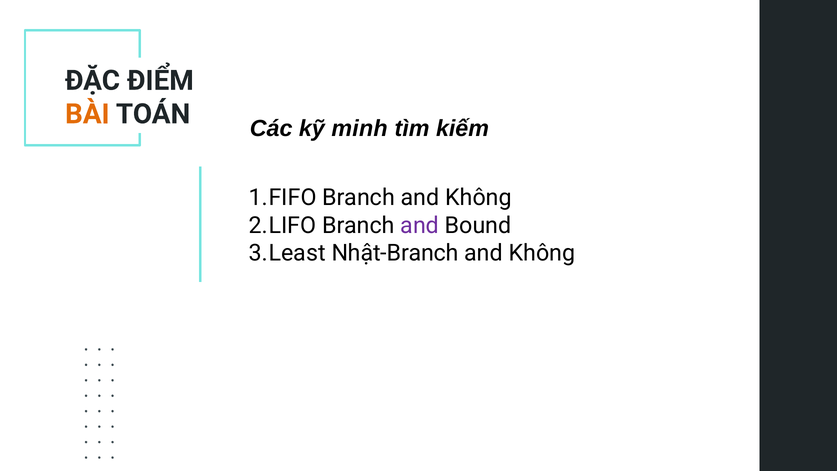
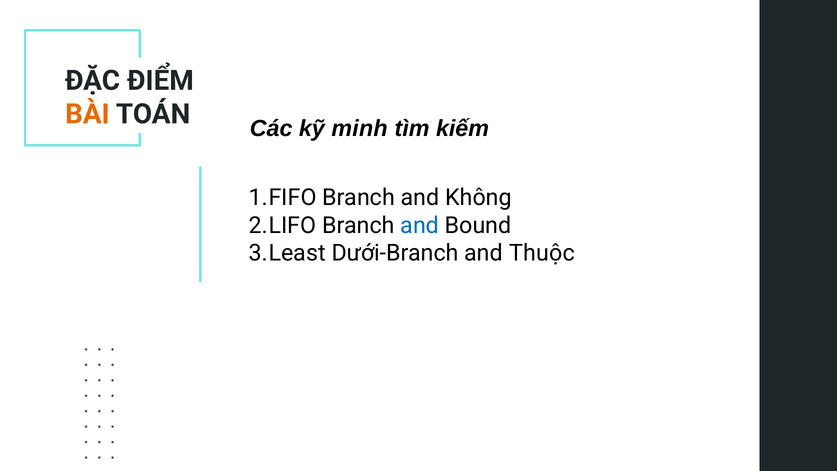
and colour: purple -> blue (420, 225)
Nhật-Branch: Nhật-Branch -> Dưới-Branch (395, 253)
Không: Không -> Thuộc (542, 253)
